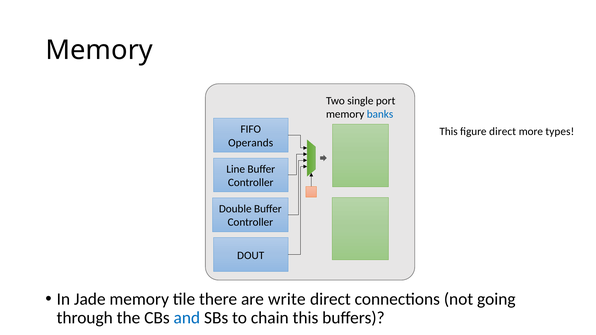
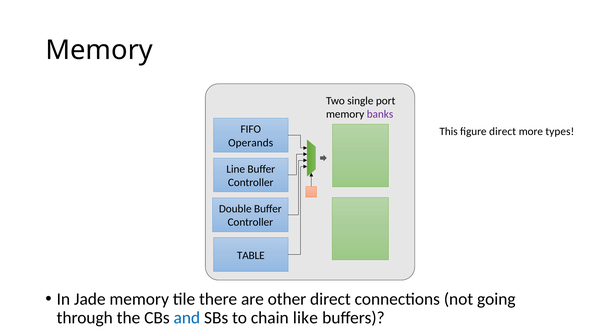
banks colour: blue -> purple (380, 114)
DOUT: DOUT -> TABLE (251, 256)
write: write -> other (287, 299)
chain this: this -> like (305, 318)
